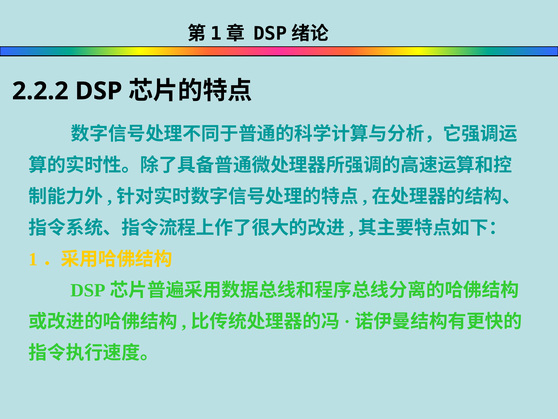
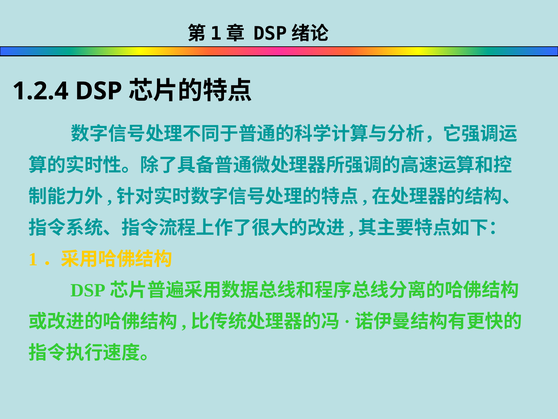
2.2.2: 2.2.2 -> 1.2.4 (40, 91)
